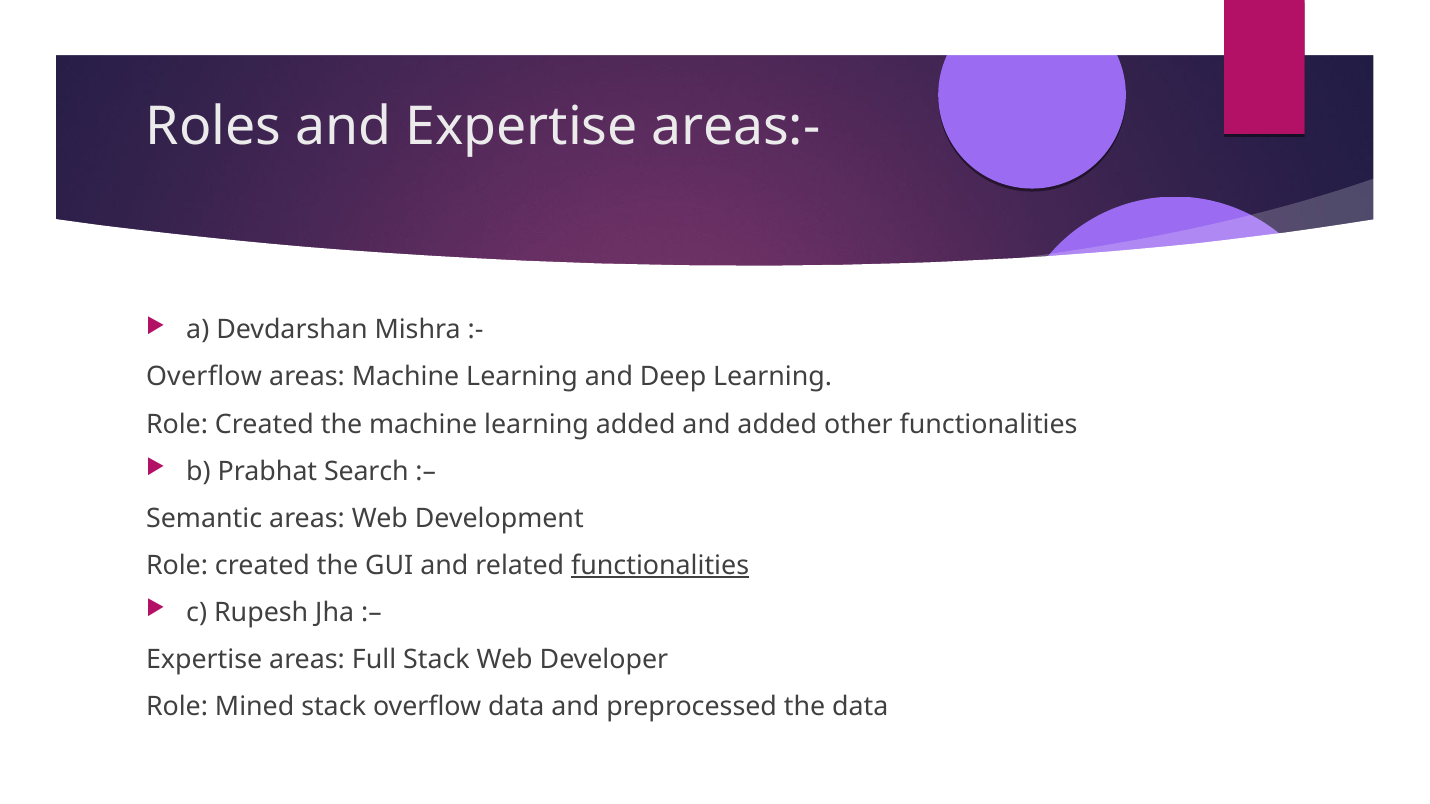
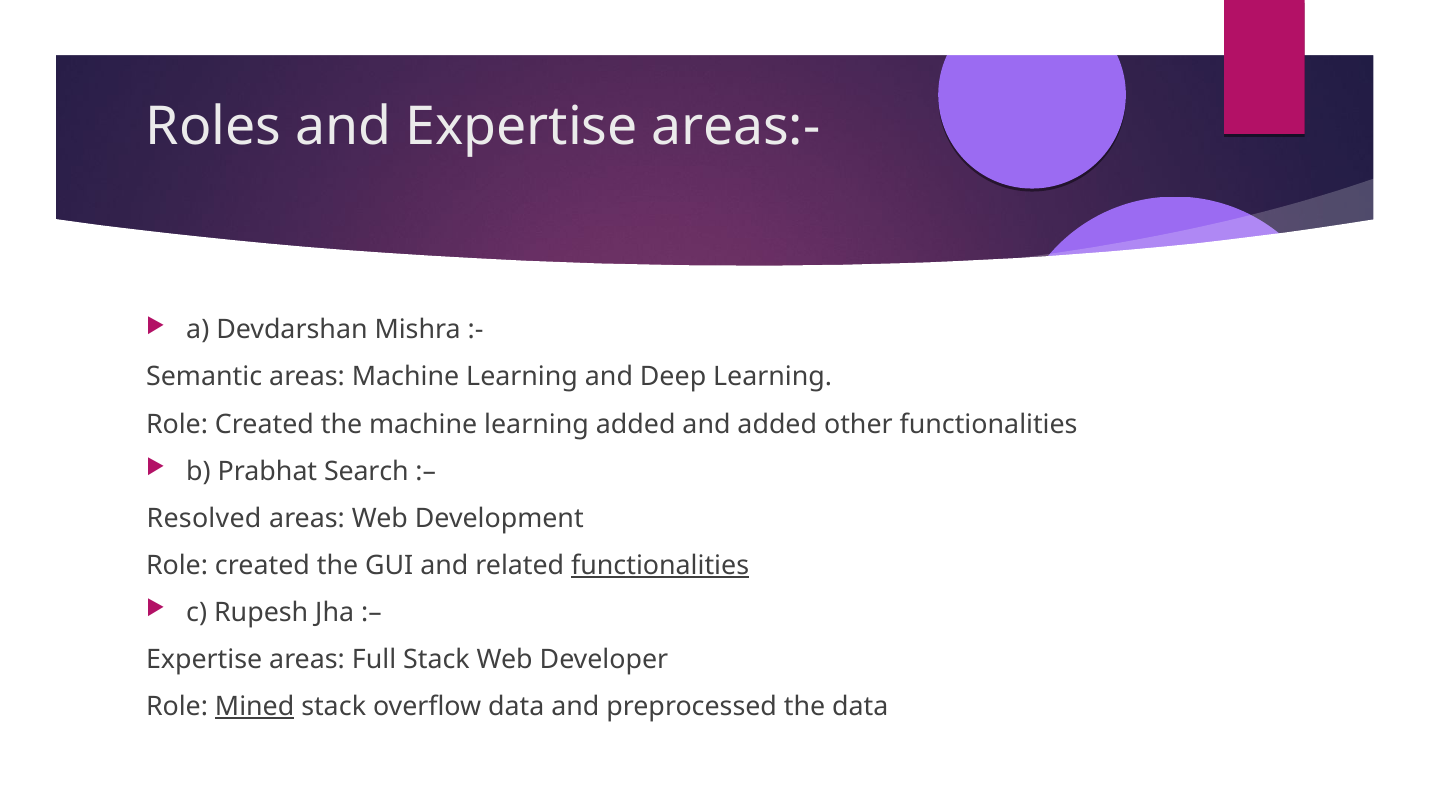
Overflow: Overflow -> Semantic (204, 377)
Semantic: Semantic -> Resolved (204, 519)
Mined underline: none -> present (255, 707)
